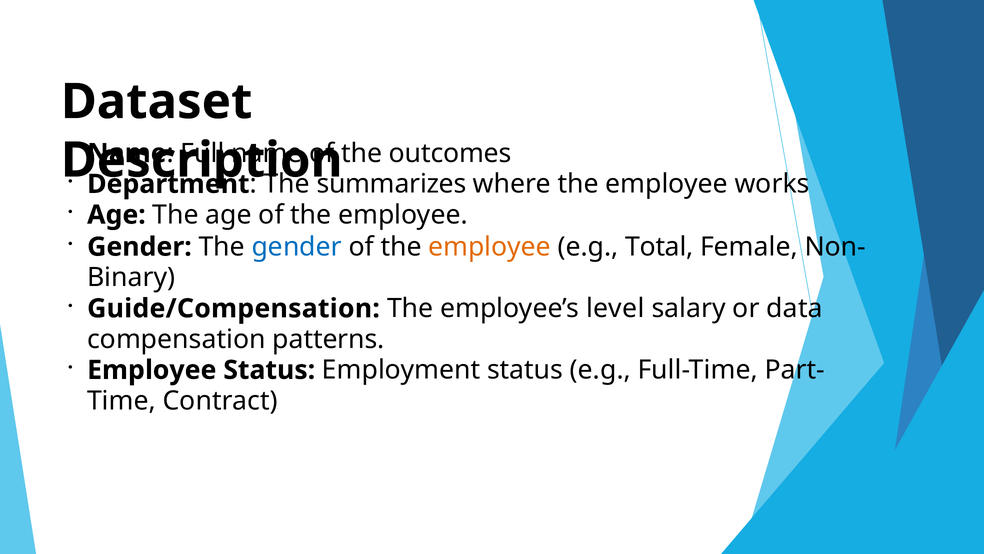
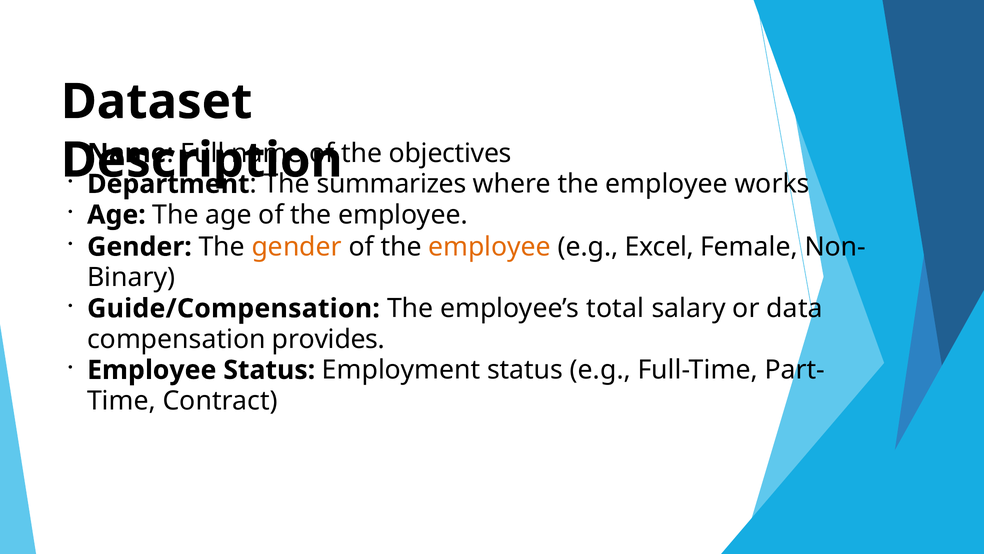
outcomes: outcomes -> objectives (450, 153)
gender colour: blue -> orange (297, 247)
Total: Total -> Excel (659, 247)
level: level -> total (615, 308)
patterns: patterns -> provides (329, 339)
